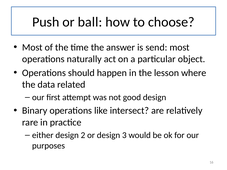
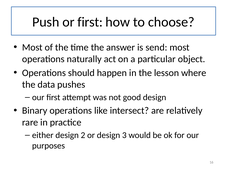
or ball: ball -> first (90, 22)
related: related -> pushes (71, 85)
